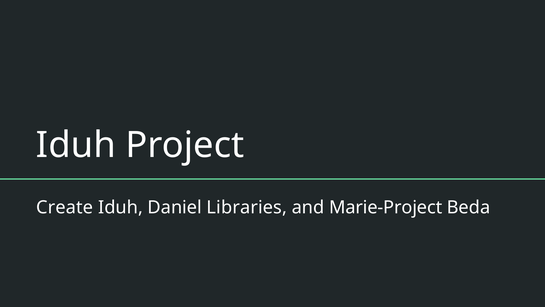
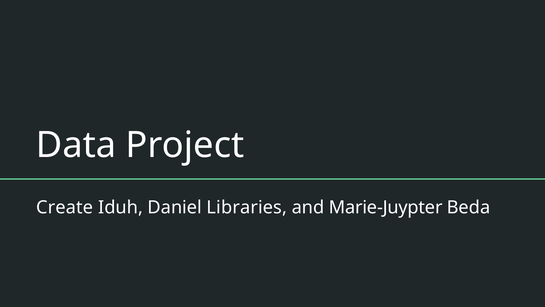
Iduh: Iduh -> Data (76, 145)
Marie-Project: Marie-Project -> Marie-Juypter (386, 207)
